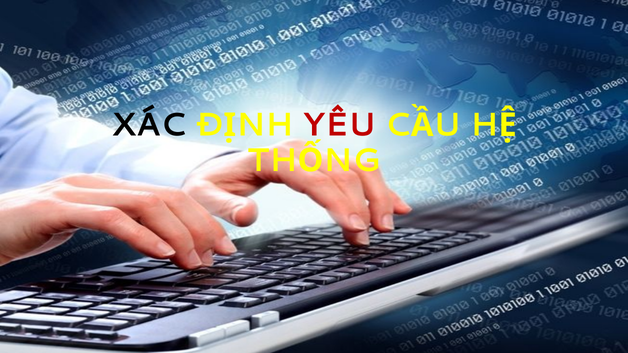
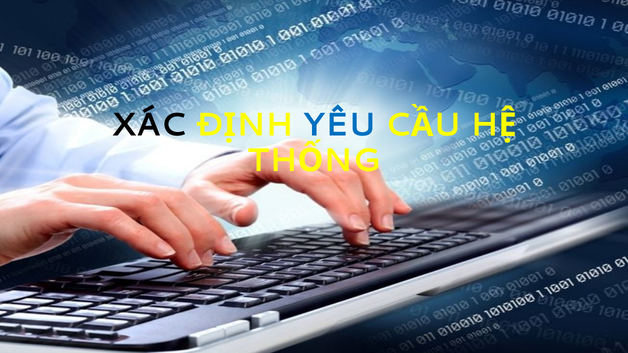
YÊU colour: red -> blue (339, 125)
